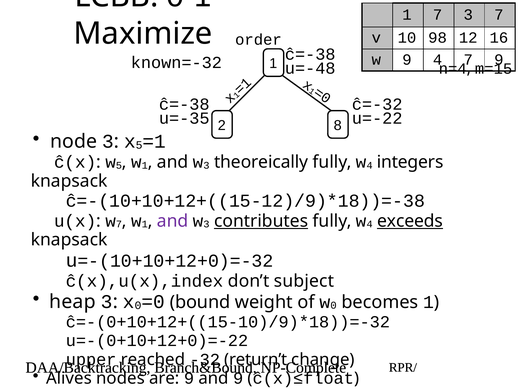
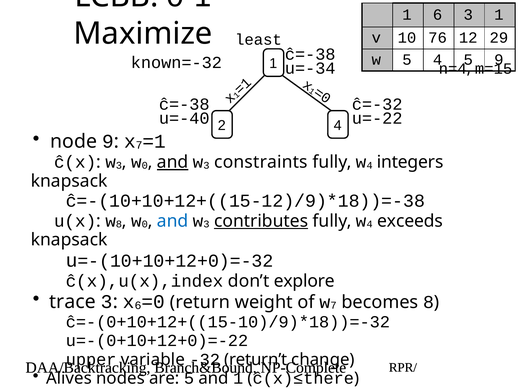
1 7: 7 -> 6 (438, 15)
3 7: 7 -> 1 (499, 15)
98: 98 -> 76 (438, 38)
16: 16 -> 29 (499, 38)
order: order -> least (258, 40)
w 9: 9 -> 5 (407, 60)
4 7: 7 -> 5 (468, 60)
u=-48: u=-48 -> u=-34 (310, 68)
u=-35: u=-35 -> u=-40 (184, 118)
2 8: 8 -> 4 (338, 125)
node 3: 3 -> 9 (108, 142)
5: 5 -> 7 (139, 145)
5: 5 -> 3 (119, 166)
1: 1 -> 0 (145, 166)
and underline: none -> present (173, 162)
theoreically: theoreically -> constraints (261, 162)
w 7: 7 -> 8 (119, 224)
1: 1 -> 0 (145, 224)
and colour: purple -> blue (173, 221)
exceeds underline: present -> none (410, 221)
subject: subject -> explore (304, 281)
heap: heap -> trace (73, 302)
0: 0 -> 6 (138, 306)
bound: bound -> return (200, 302)
w 0: 0 -> 7 (334, 306)
becomes 1: 1 -> 8 (429, 302)
reached: reached -> variable (153, 360)
9: 9 -> 5 (189, 379)
9: 9 -> 1 (238, 379)
ĉ(x)≤float: ĉ(x)≤float -> ĉ(x)≤there (303, 379)
